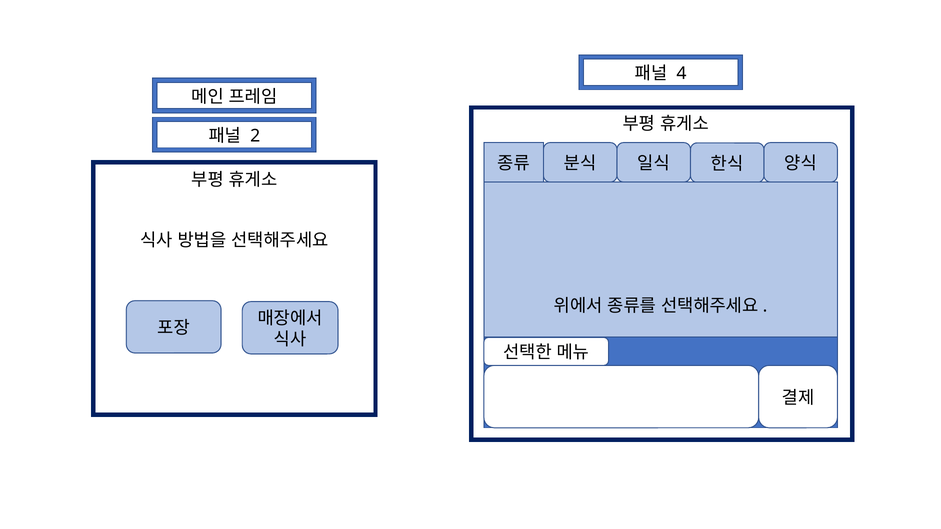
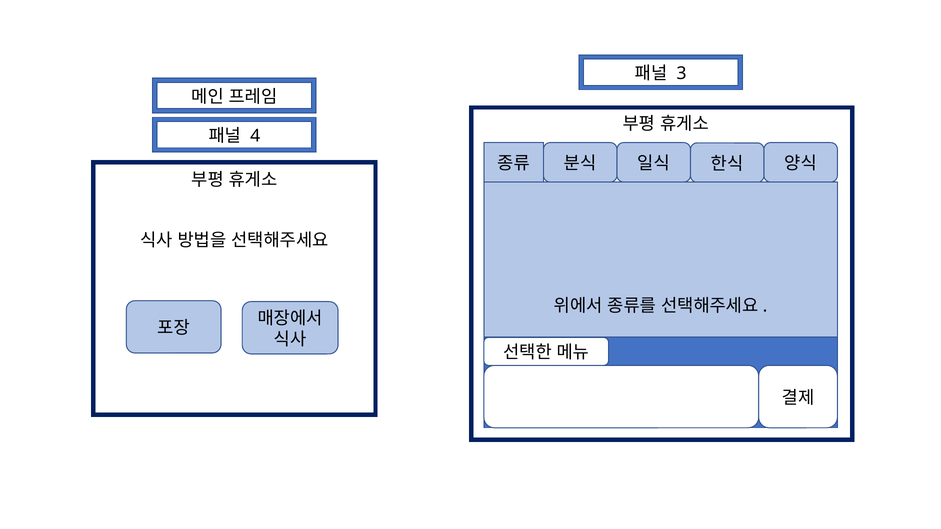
4: 4 -> 3 (681, 74)
2: 2 -> 4 (255, 136)
